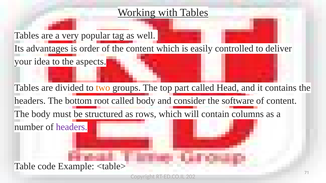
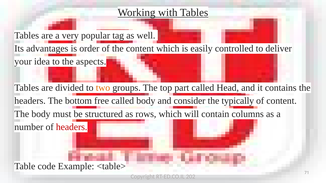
root: root -> free (102, 101)
software: software -> typically (238, 101)
headers colour: purple -> red (72, 127)
